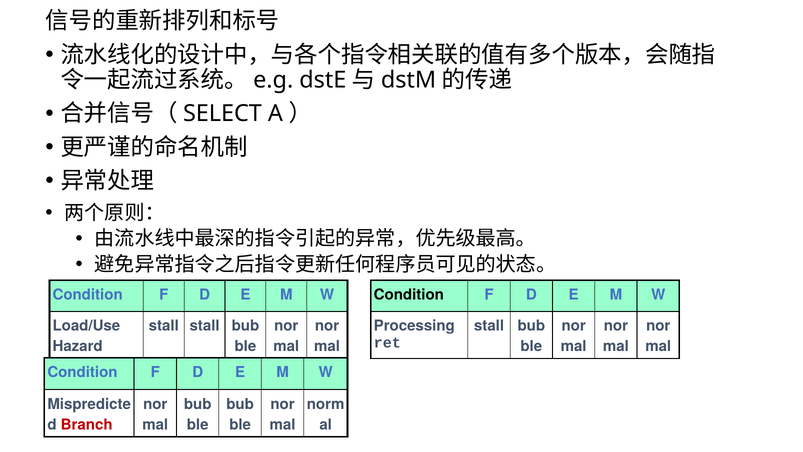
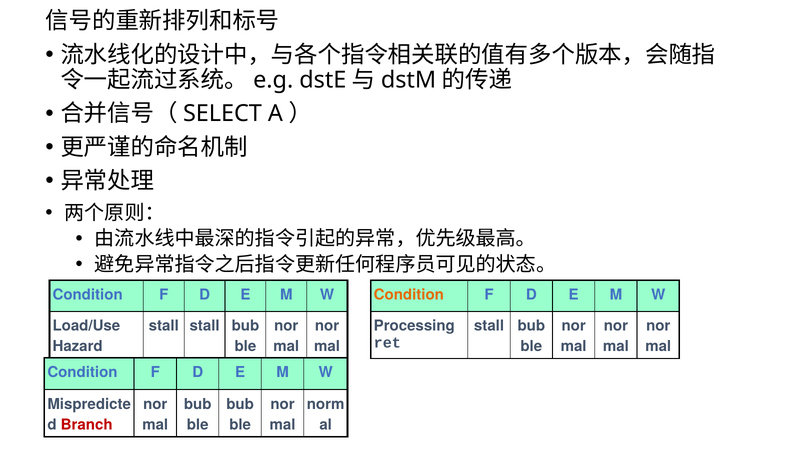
Condition colour: black -> orange (409, 295)
